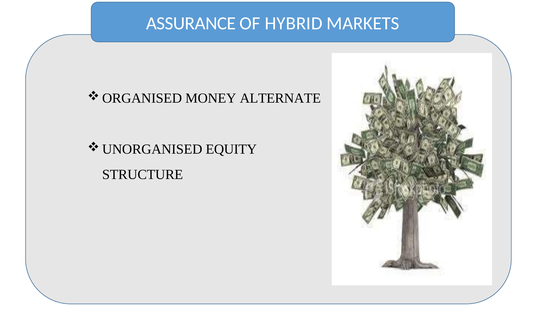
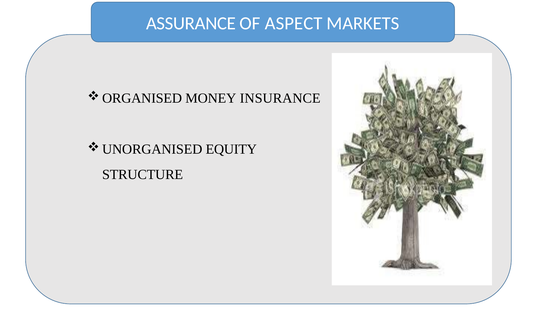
HYBRID: HYBRID -> ASPECT (294, 23)
ALTERNATE: ALTERNATE -> INSURANCE (280, 98)
